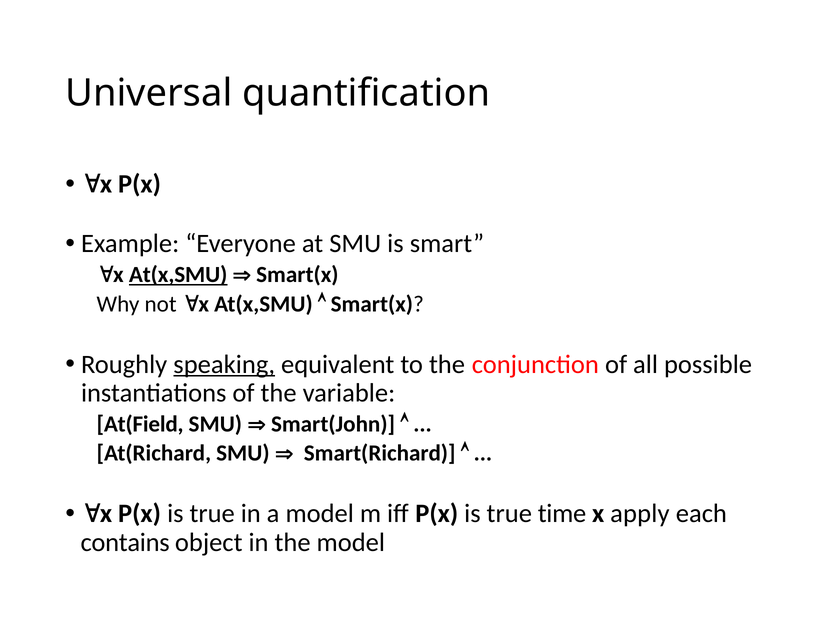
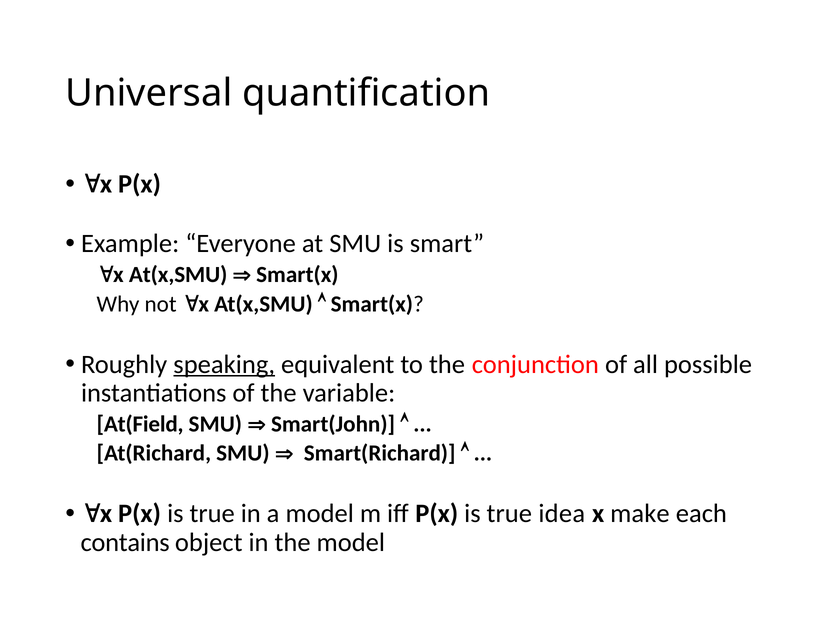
At(x,SMU underline: present -> none (178, 275)
time: time -> idea (562, 514)
apply: apply -> make (640, 514)
